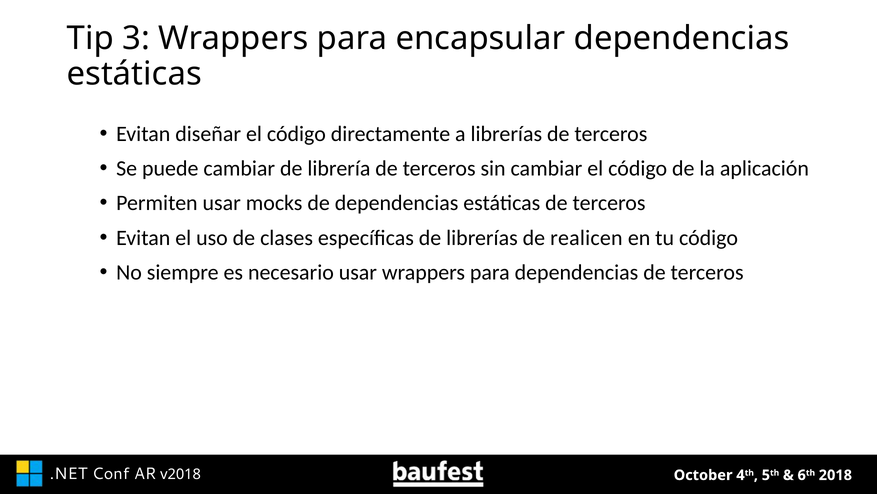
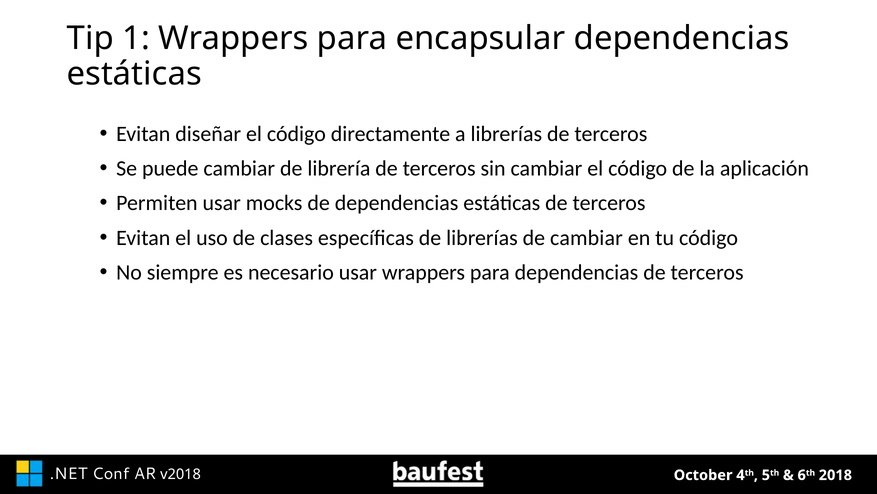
3: 3 -> 1 (136, 38)
de realicen: realicen -> cambiar (586, 237)
